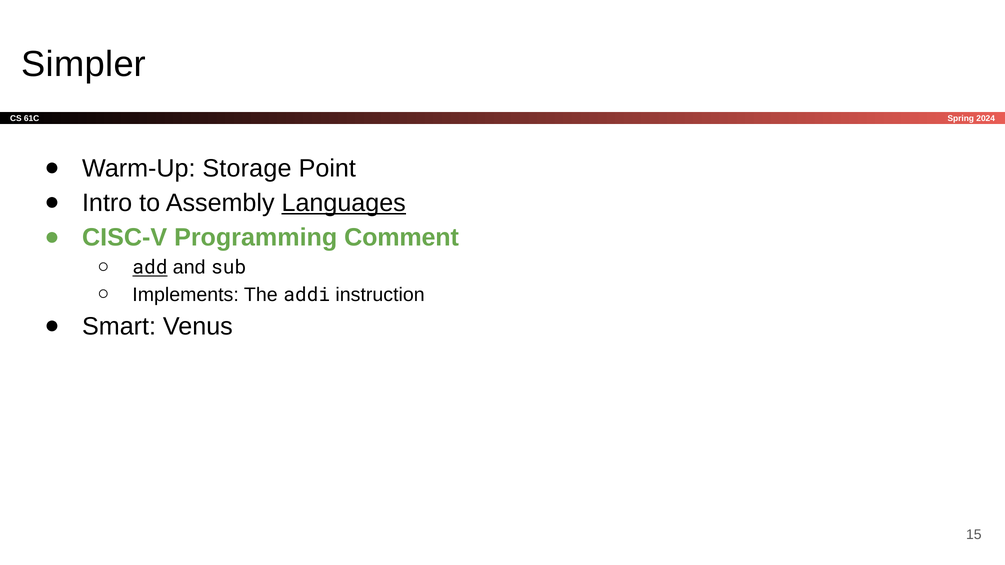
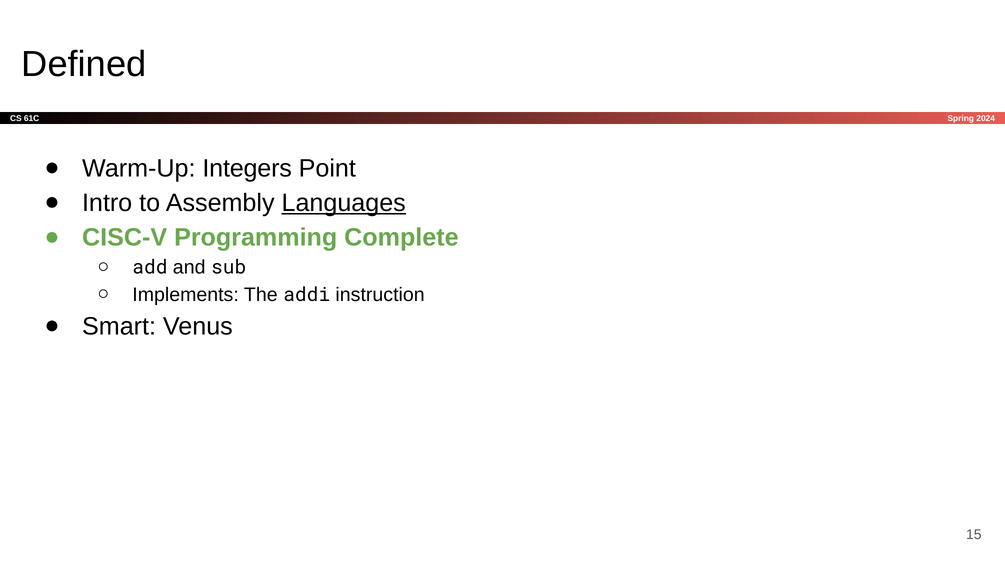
Simpler: Simpler -> Defined (84, 64)
Storage: Storage -> Integers (247, 168)
Comment: Comment -> Complete (401, 238)
add underline: present -> none (150, 268)
